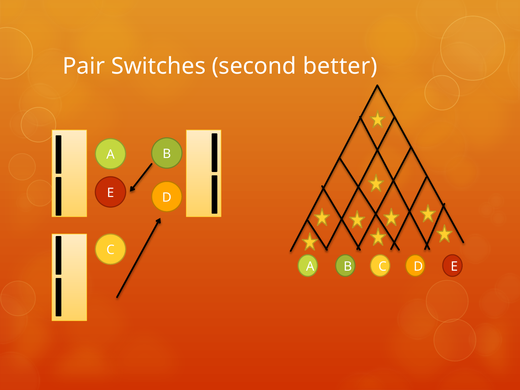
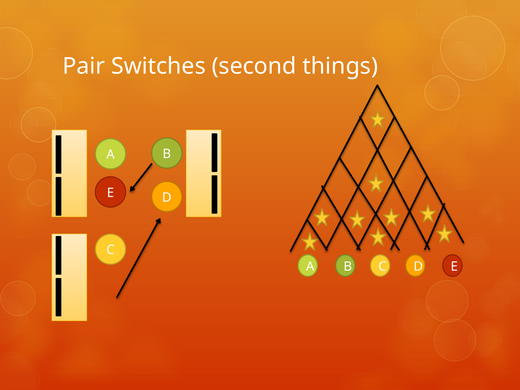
better: better -> things (340, 66)
